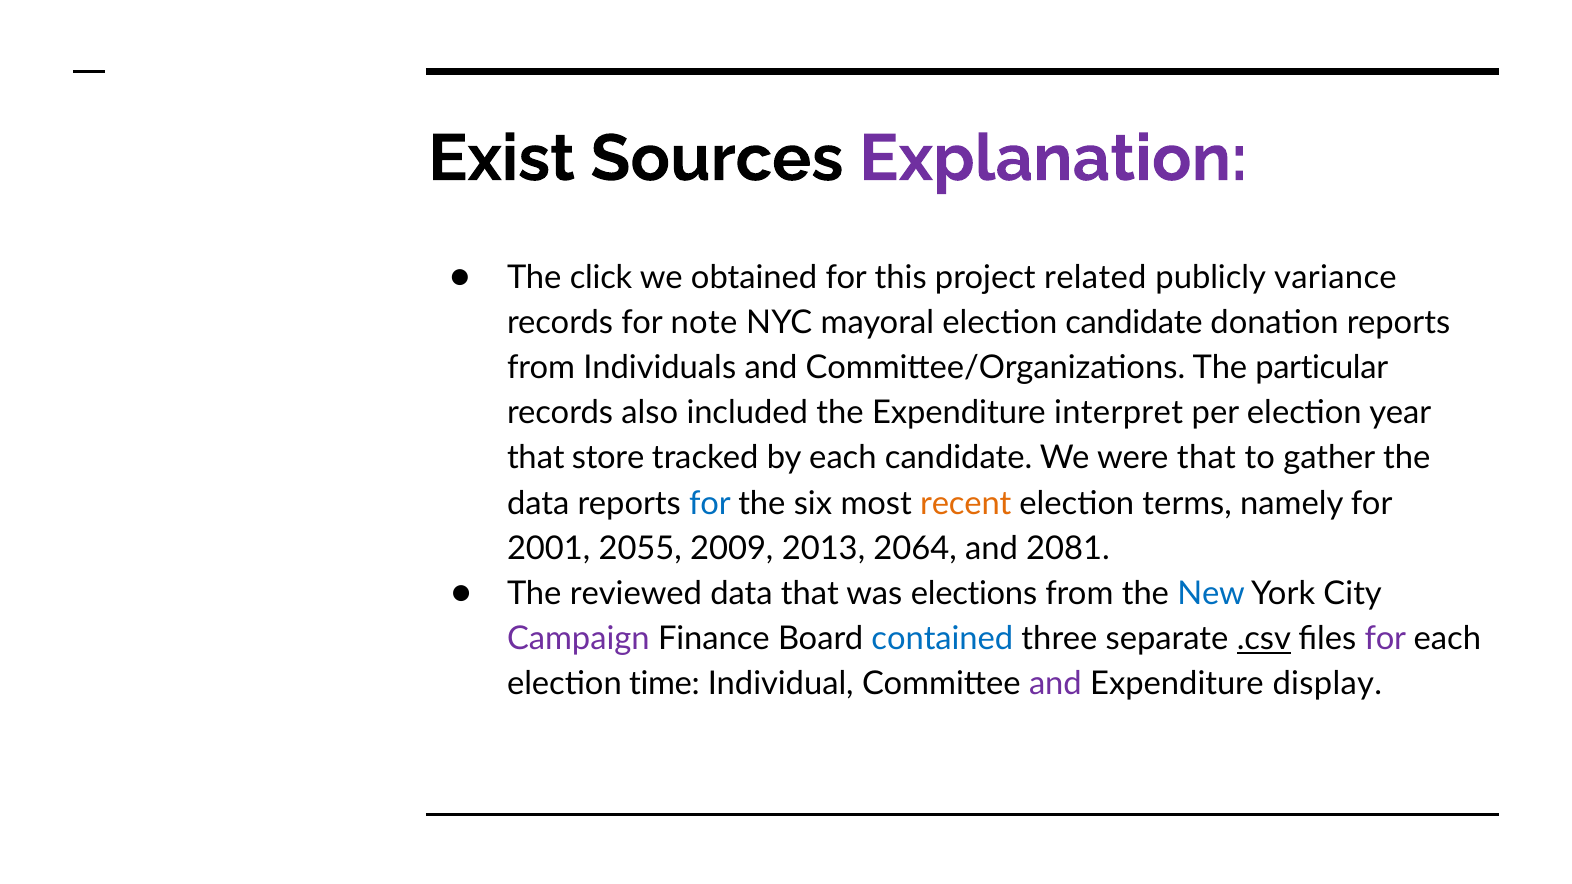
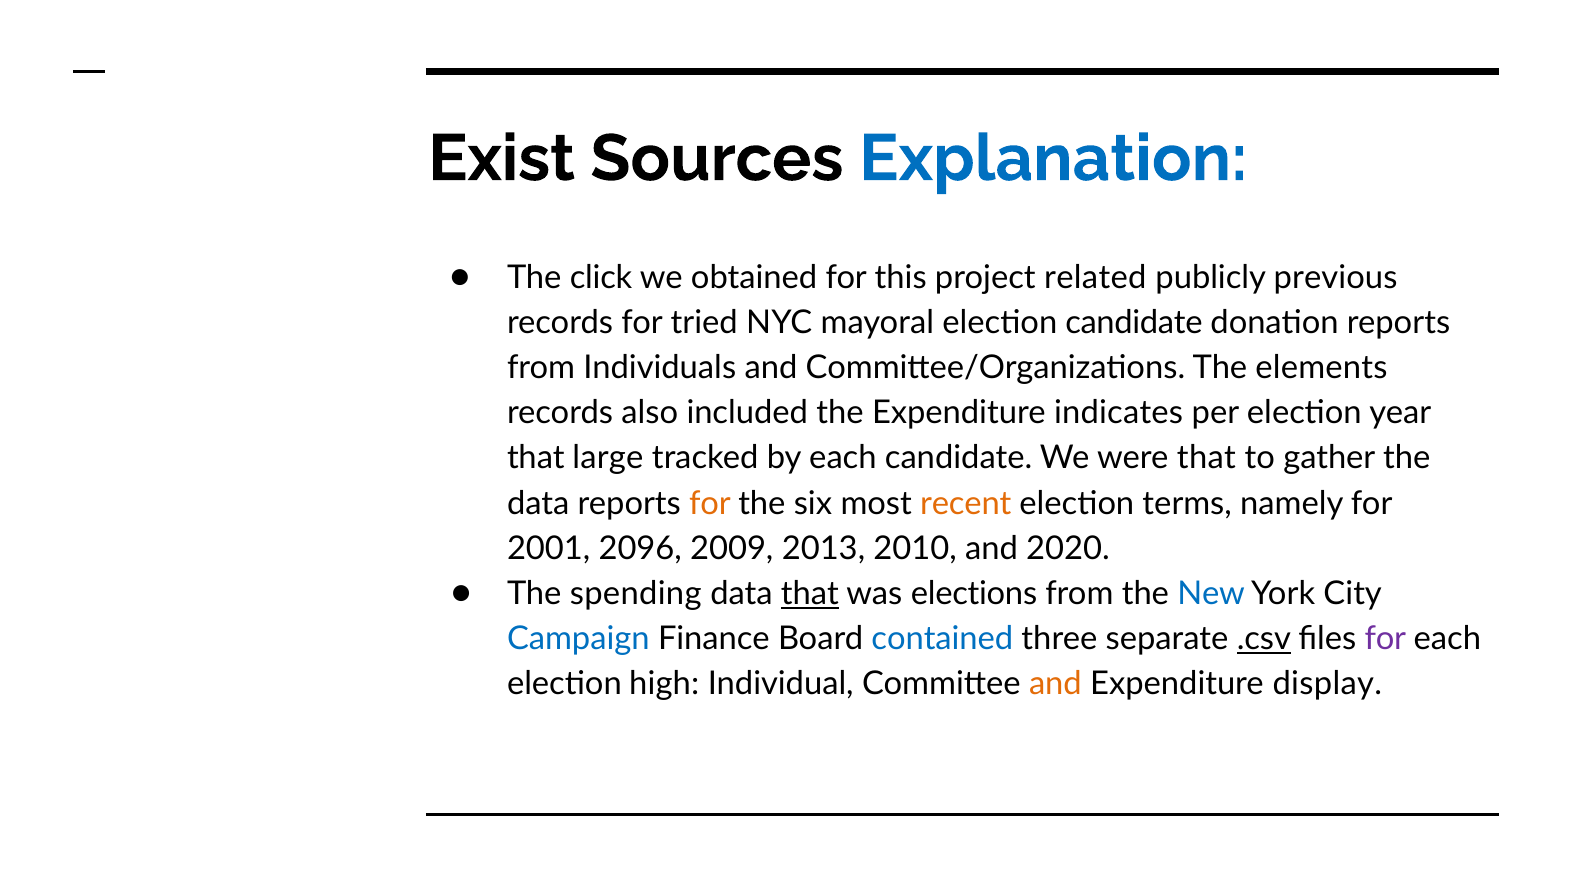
Explanation colour: purple -> blue (1053, 159)
variance: variance -> previous (1336, 278)
note: note -> tried (704, 323)
particular: particular -> elements (1321, 368)
interpret: interpret -> indicates (1119, 413)
store: store -> large (608, 458)
for colour: blue -> orange (710, 503)
2055: 2055 -> 2096 (640, 549)
2064: 2064 -> 2010 (915, 549)
2081: 2081 -> 2020 (1068, 549)
reviewed: reviewed -> spending (636, 594)
that underline: none -> present (810, 594)
Campaign colour: purple -> blue (578, 639)
time: time -> high (664, 684)
and colour: purple -> orange (1055, 684)
